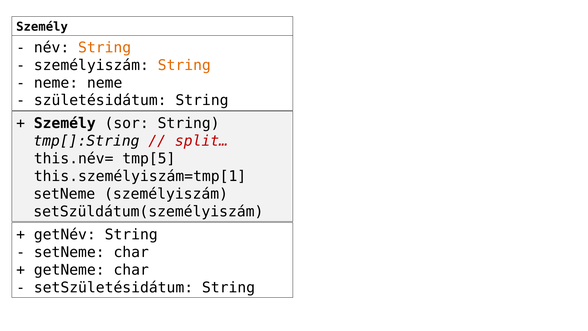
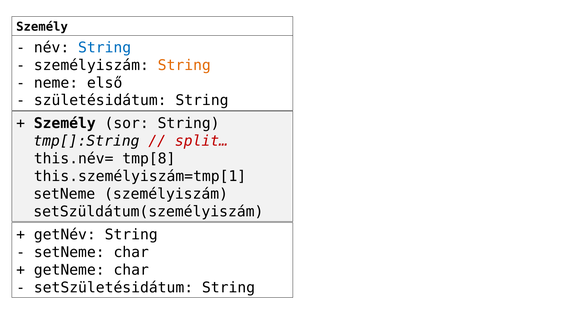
String colour: orange -> blue (105, 47)
neme neme: neme -> első (105, 83)
tmp[5: tmp[5 -> tmp[8 (149, 158)
